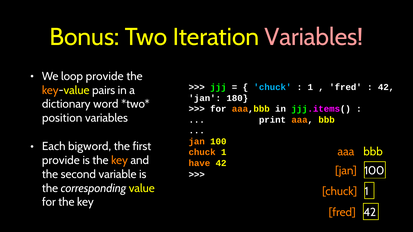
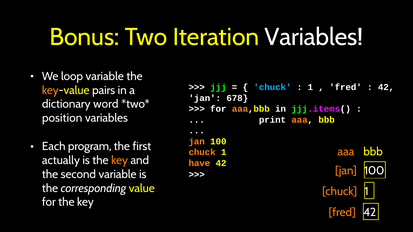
Variables colour: pink -> white (314, 37)
loop provide: provide -> variable (105, 76)
180: 180 -> 678 (237, 98)
bigword: bigword -> program (90, 147)
provide: provide -> actually (61, 161)
